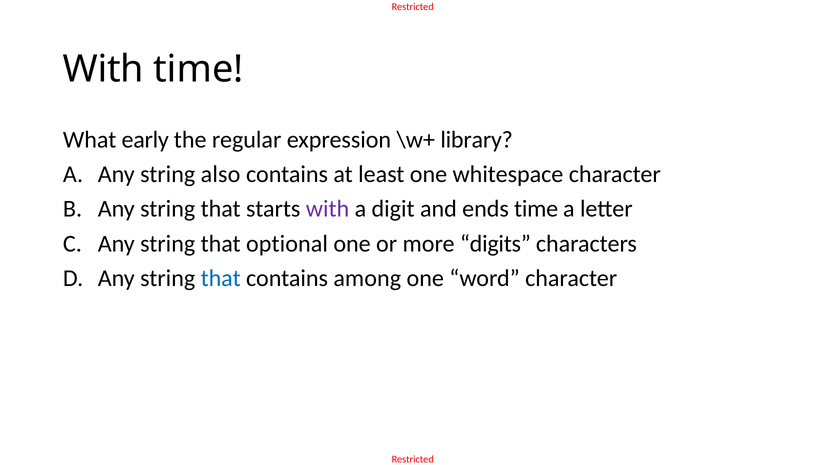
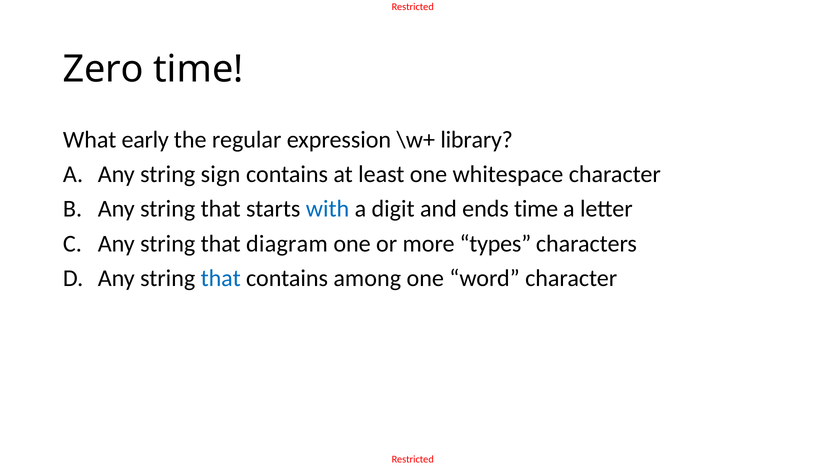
With: With -> Zero (103, 69)
also: also -> sign (221, 174)
with colour: purple -> blue (328, 209)
optional: optional -> diagram (287, 243)
digits: digits -> types (495, 243)
